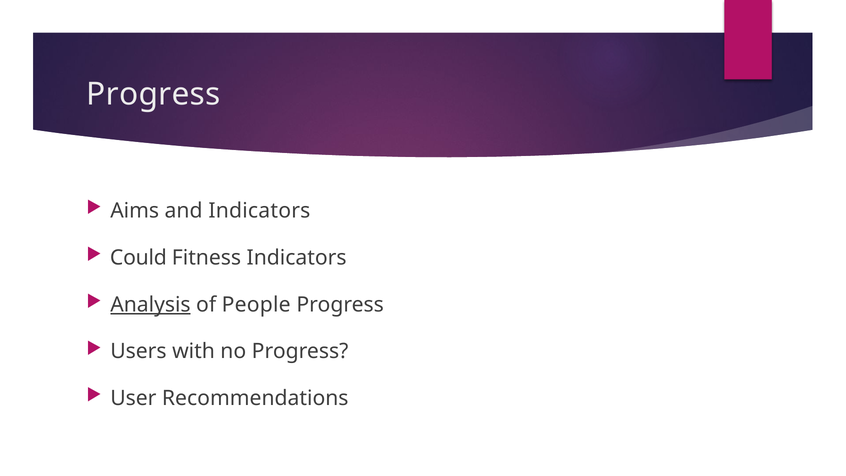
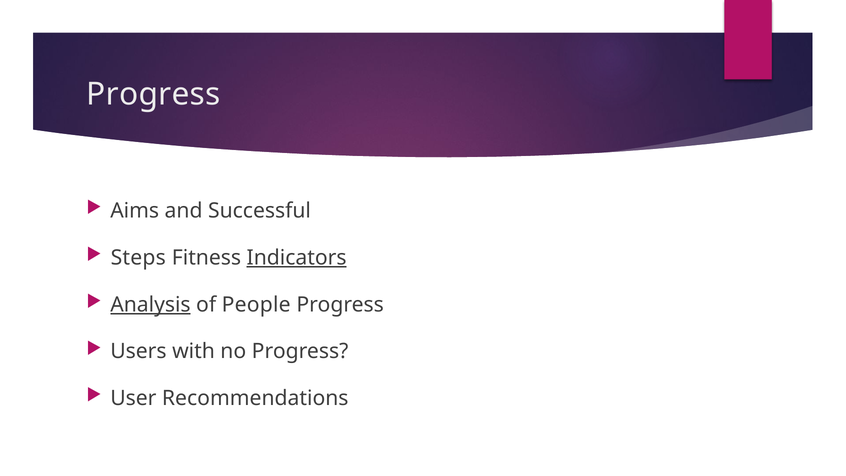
and Indicators: Indicators -> Successful (260, 211)
Could: Could -> Steps (138, 258)
Indicators underline: none -> present (297, 258)
